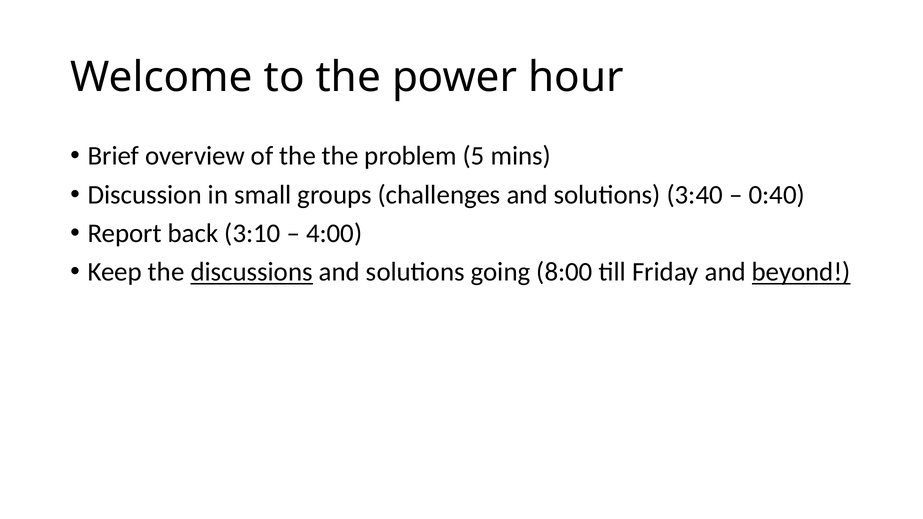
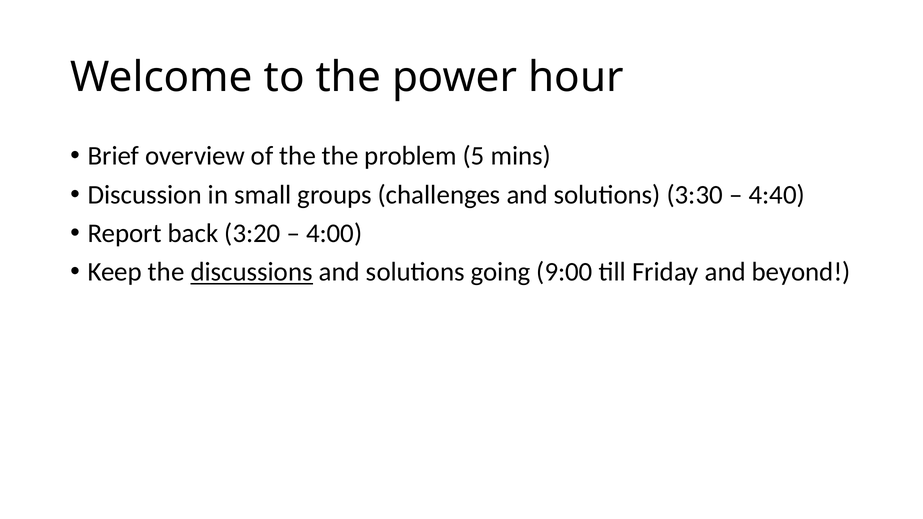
3:40: 3:40 -> 3:30 (695, 195)
0:40: 0:40 -> 4:40 (777, 195)
3:10: 3:10 -> 3:20 (252, 233)
8:00: 8:00 -> 9:00 (564, 272)
beyond underline: present -> none (801, 272)
